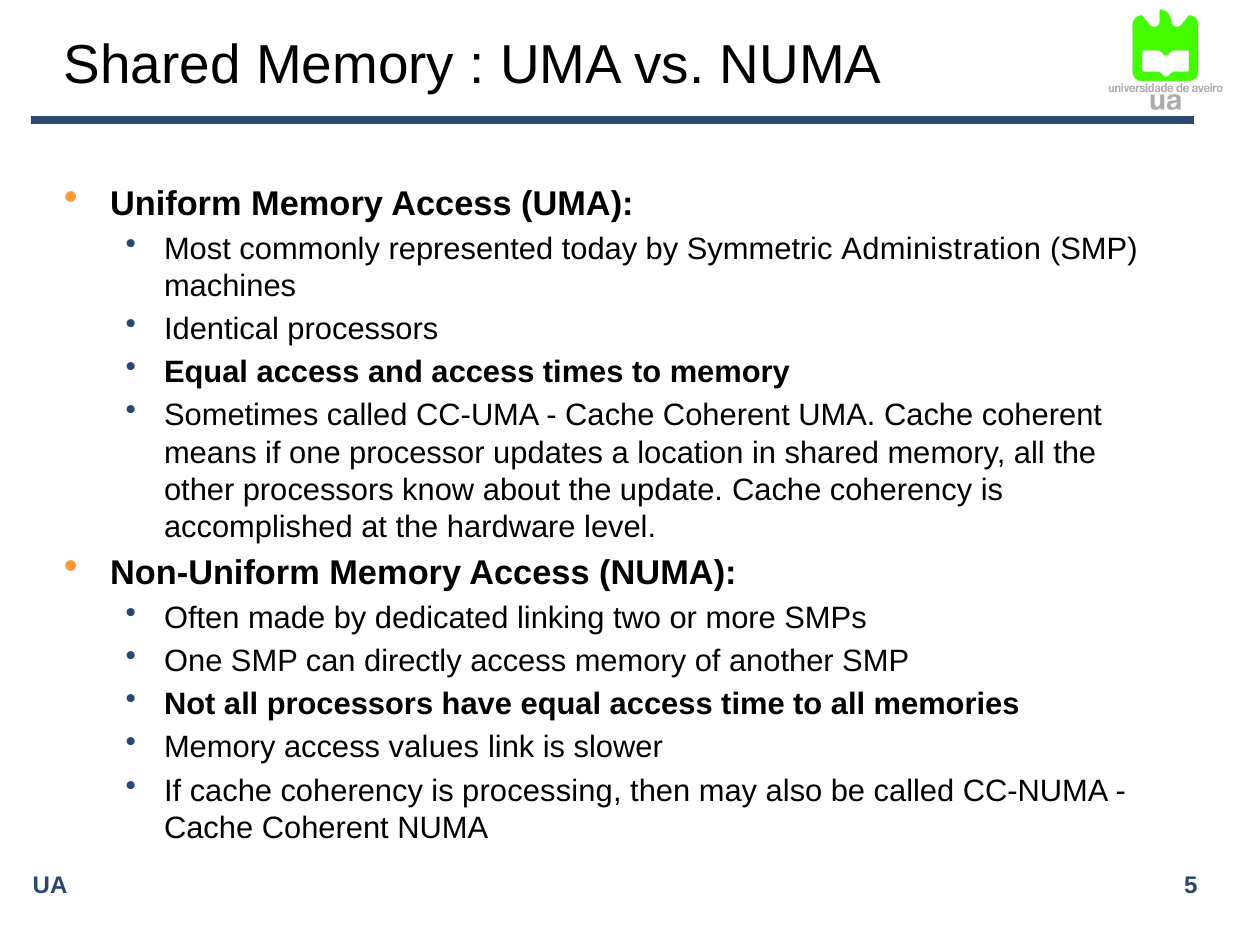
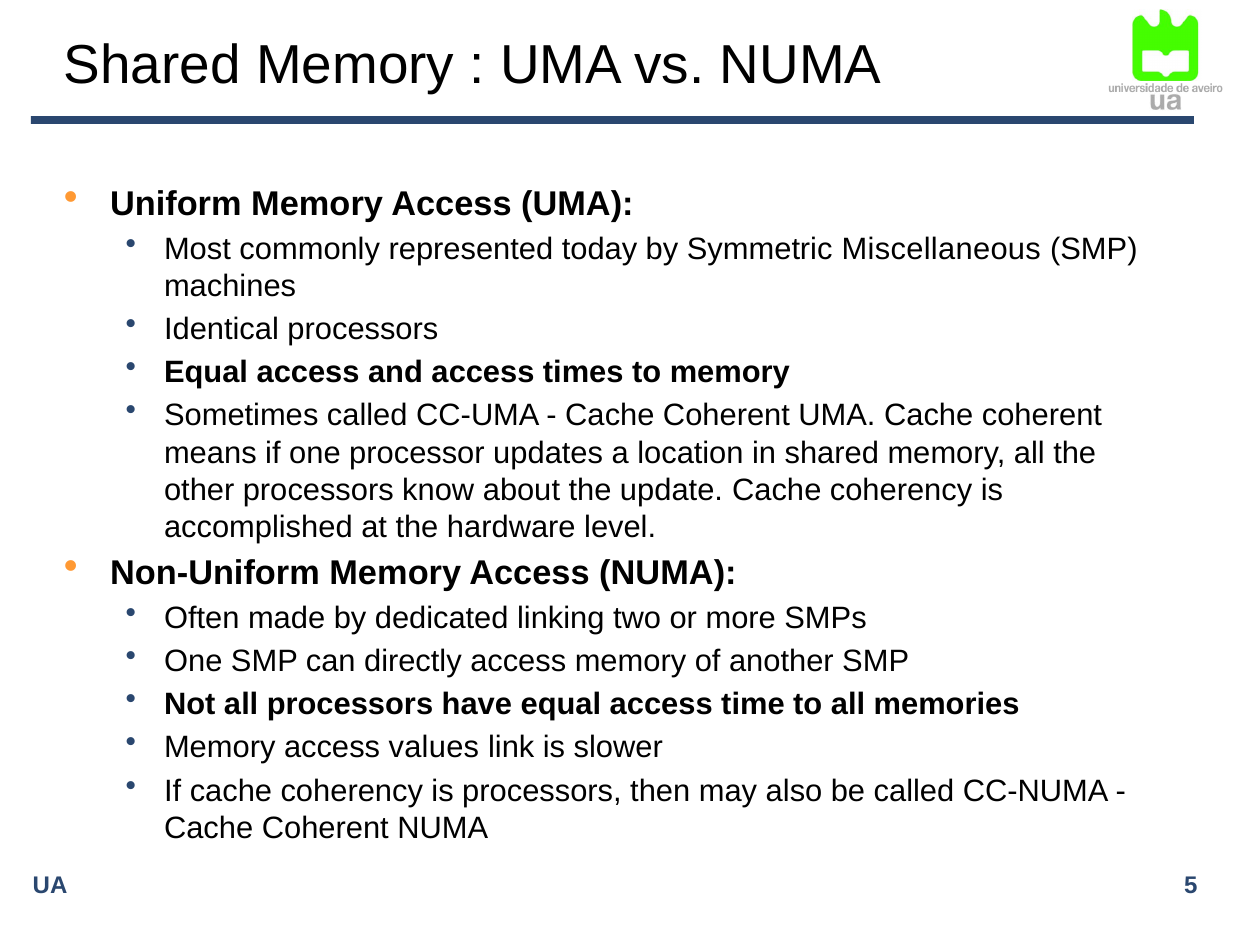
Administration: Administration -> Miscellaneous (941, 249)
is processing: processing -> processors (542, 791)
